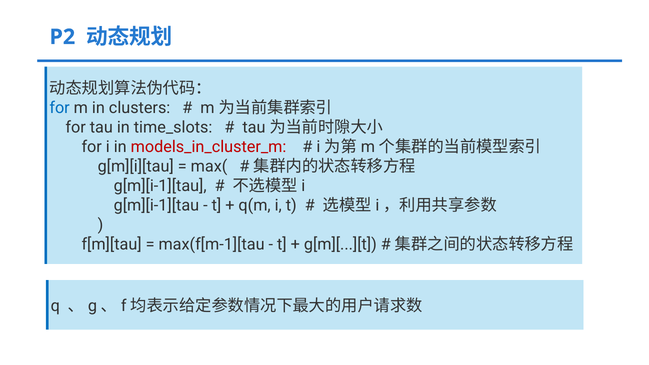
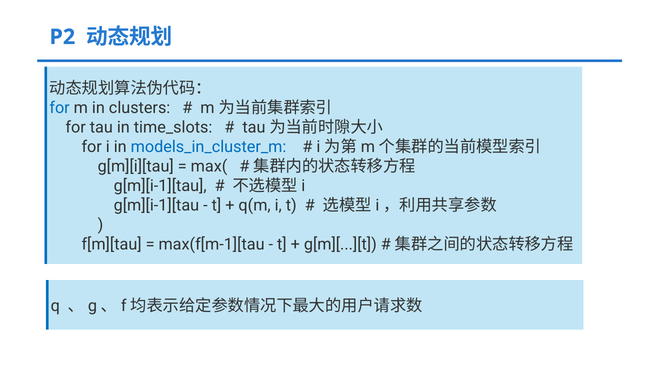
models_in_cluster_m colour: red -> blue (209, 147)
